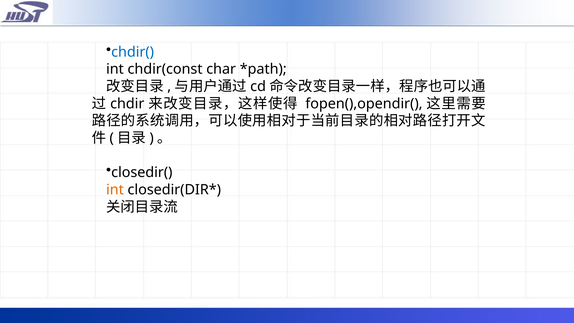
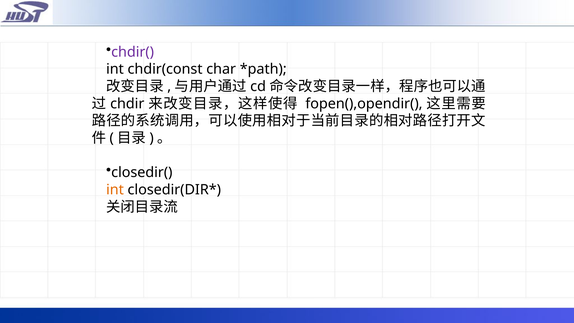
chdir( colour: blue -> purple (133, 52)
